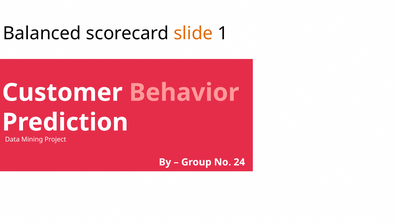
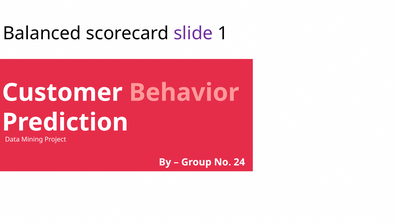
slide colour: orange -> purple (193, 33)
